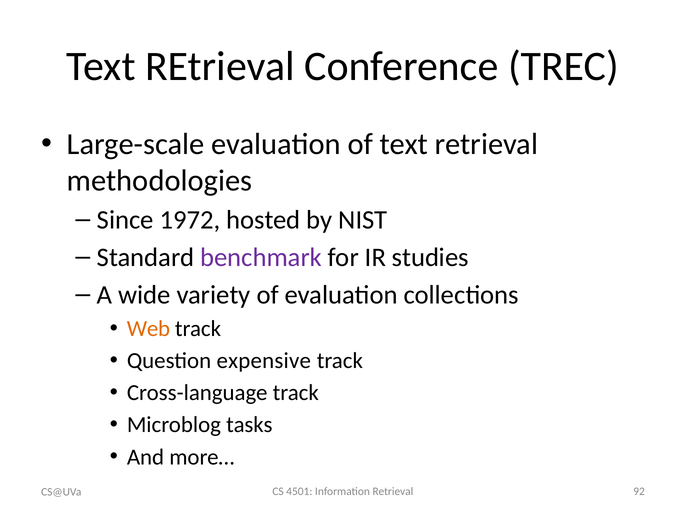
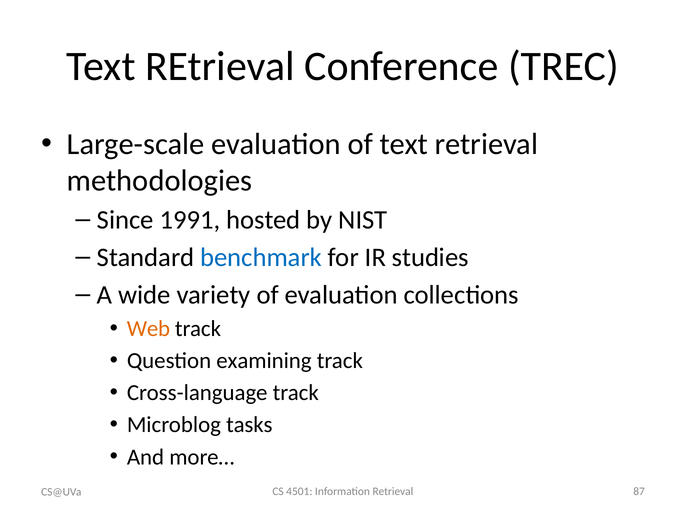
1972: 1972 -> 1991 (190, 220)
benchmark colour: purple -> blue (261, 257)
expensive: expensive -> examining (264, 361)
92: 92 -> 87 (639, 491)
